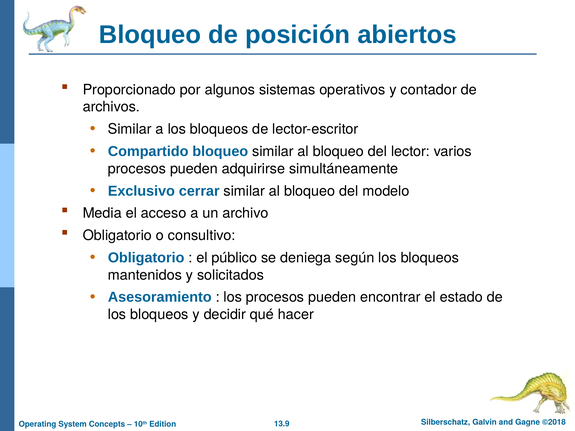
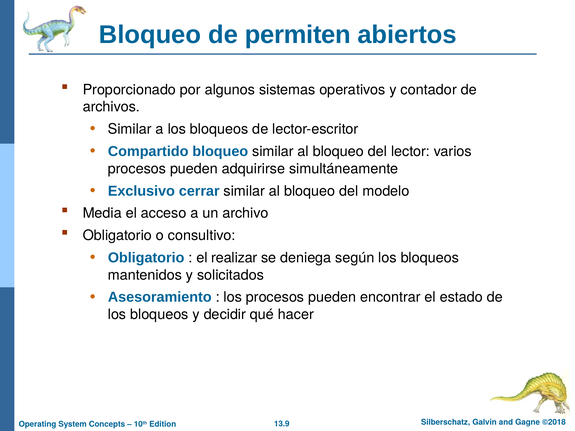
posición: posición -> permiten (298, 35)
público: público -> realizar (234, 258)
